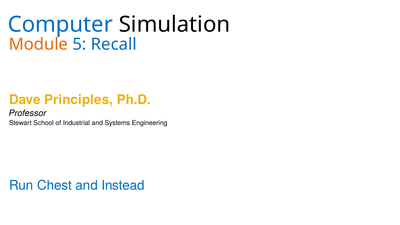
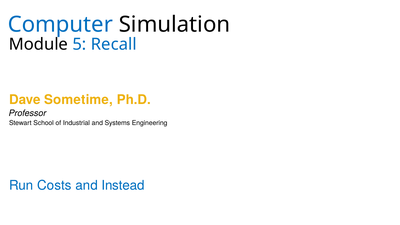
Module colour: orange -> black (38, 44)
Principles: Principles -> Sometime (79, 100)
Chest: Chest -> Costs (54, 185)
